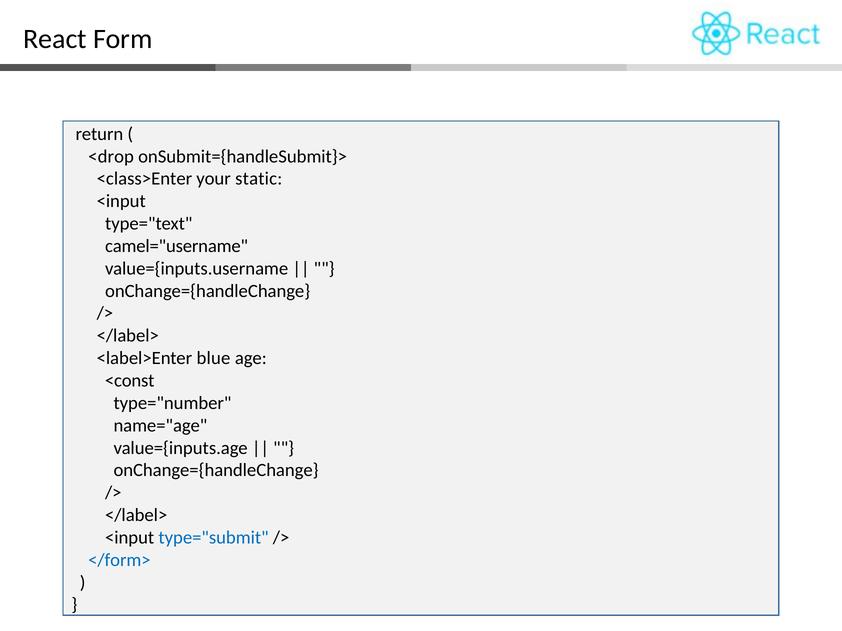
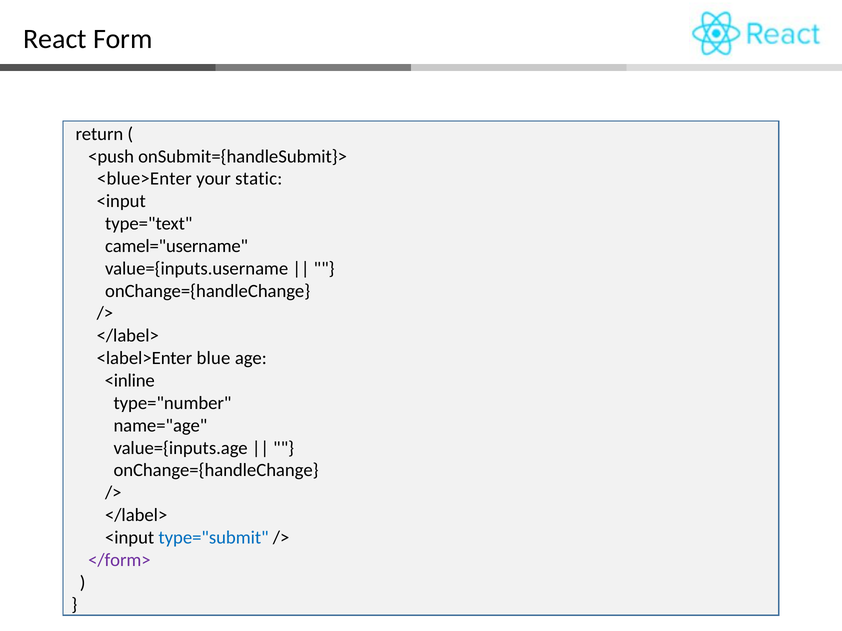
<drop: <drop -> <push (111, 156)
<class>Enter: <class>Enter -> <blue>Enter (144, 179)
<const: <const -> <inline (130, 381)
</form> colour: blue -> purple (119, 560)
